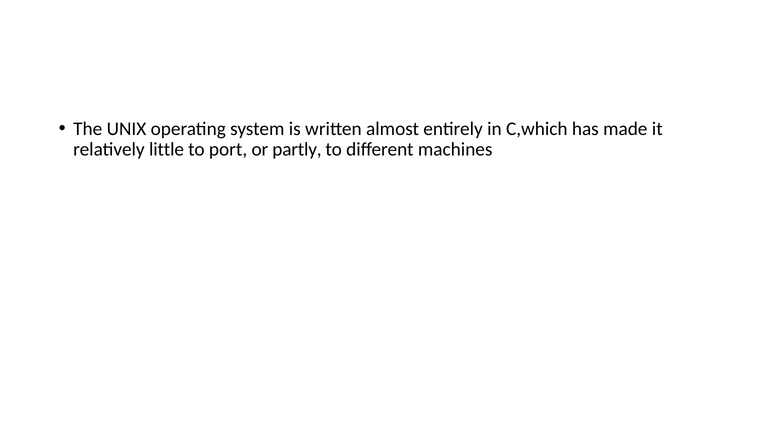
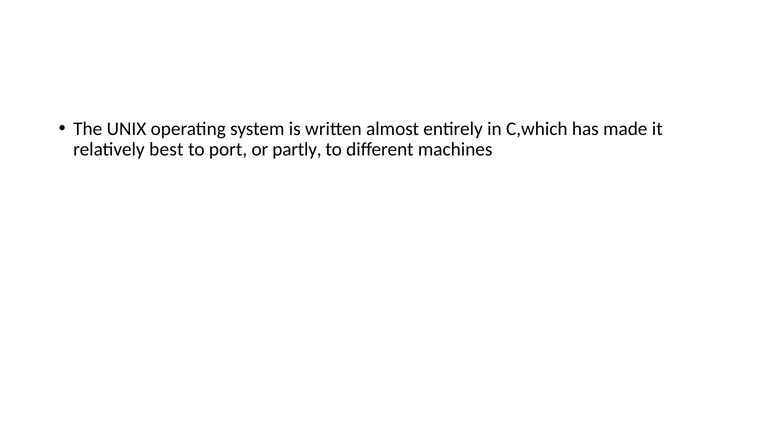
little: little -> best (166, 149)
